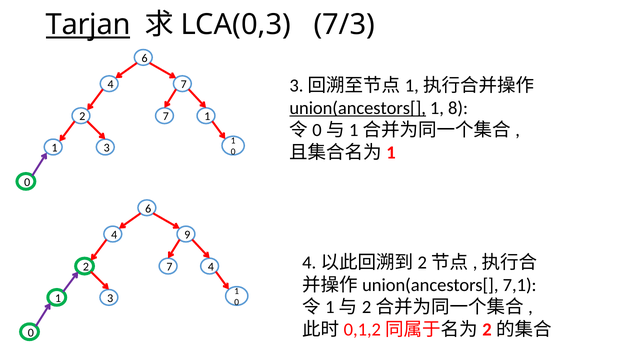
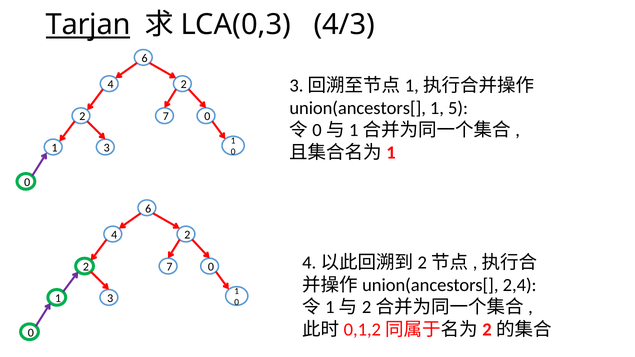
7/3: 7/3 -> 4/3 (344, 25)
7: 7 -> 2 (184, 85)
union(ancestors[ underline: present -> none (358, 108)
8: 8 -> 5 (458, 108)
1: 1 -> 0 (207, 117)
9: 9 -> 2 (187, 235)
4: 4 -> 0 (211, 267)
7,1: 7,1 -> 2,4 (520, 285)
